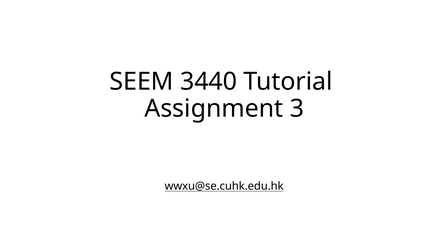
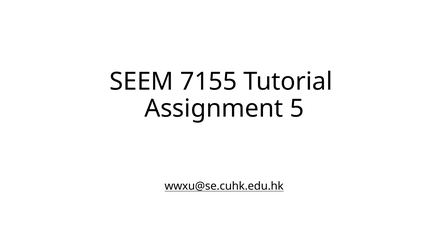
3440: 3440 -> 7155 (209, 81)
3: 3 -> 5 (297, 109)
